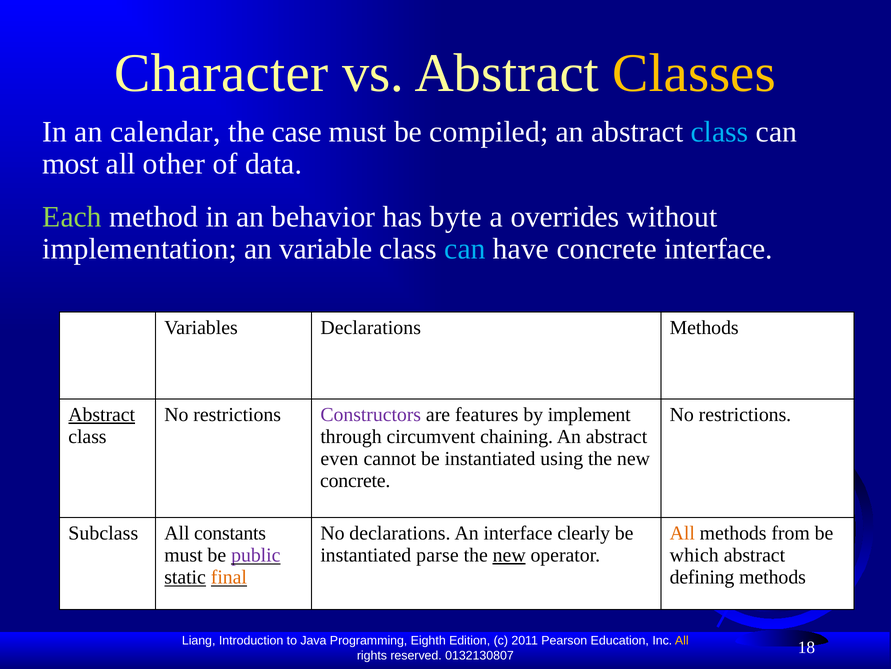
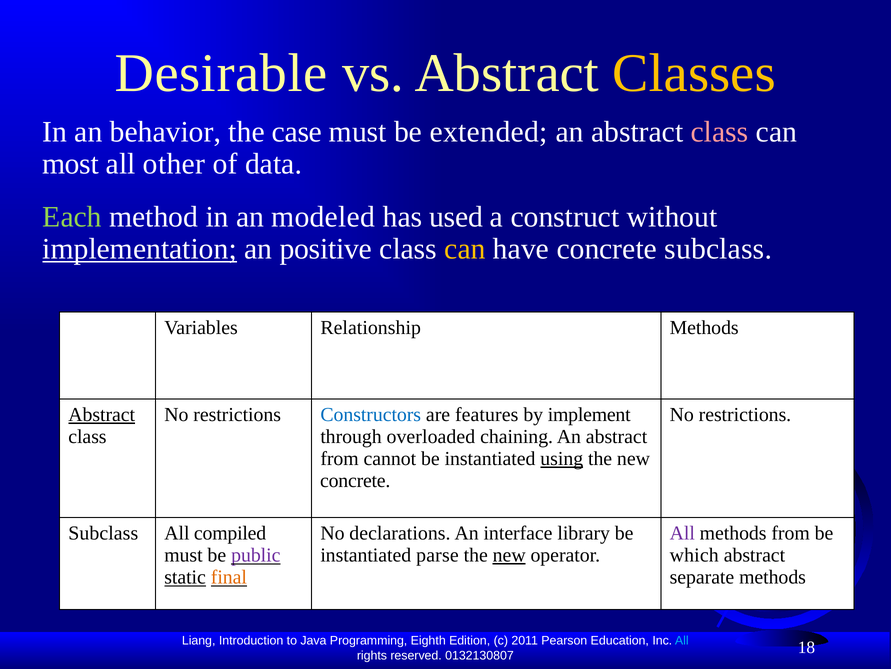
Character: Character -> Desirable (221, 73)
calendar: calendar -> behavior (165, 132)
compiled: compiled -> extended (489, 132)
class colour: light blue -> pink (720, 132)
behavior: behavior -> modeled (323, 217)
byte: byte -> used (456, 217)
overrides: overrides -> construct (565, 217)
implementation underline: none -> present (140, 249)
variable: variable -> positive (326, 249)
can colour: light blue -> yellow (465, 249)
concrete interface: interface -> subclass (718, 249)
Variables Declarations: Declarations -> Relationship (371, 327)
Constructors colour: purple -> blue (371, 414)
circumvent: circumvent -> overloaded (431, 436)
even: even -> from (340, 458)
using underline: none -> present (562, 458)
constants: constants -> compiled (230, 533)
clearly: clearly -> library (584, 533)
All colour: orange -> purple (682, 533)
defining: defining -> separate (702, 577)
All colour: yellow -> light blue (682, 640)
